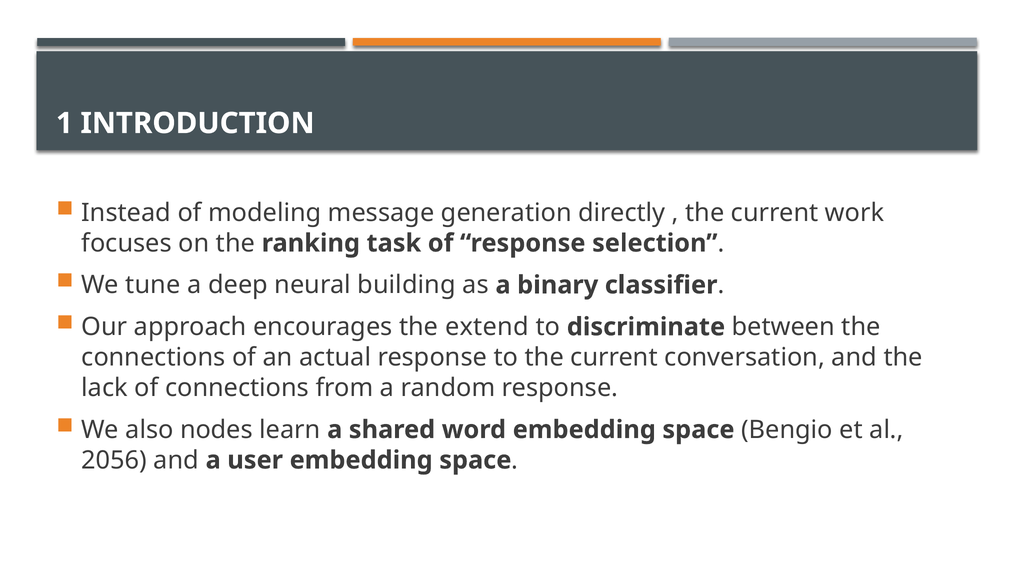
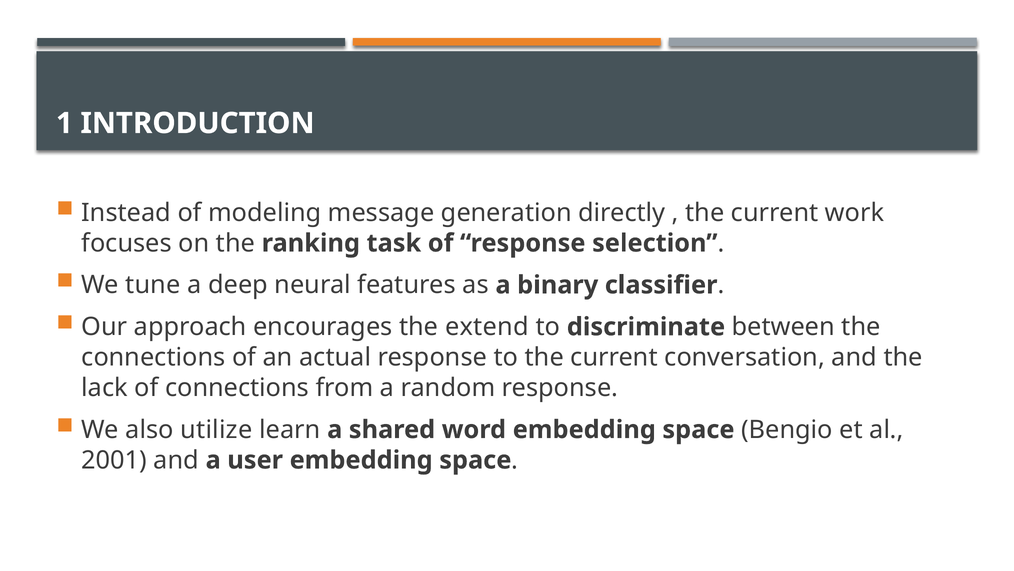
building: building -> features (407, 285)
nodes: nodes -> utilize (216, 429)
2056: 2056 -> 2001 (114, 460)
